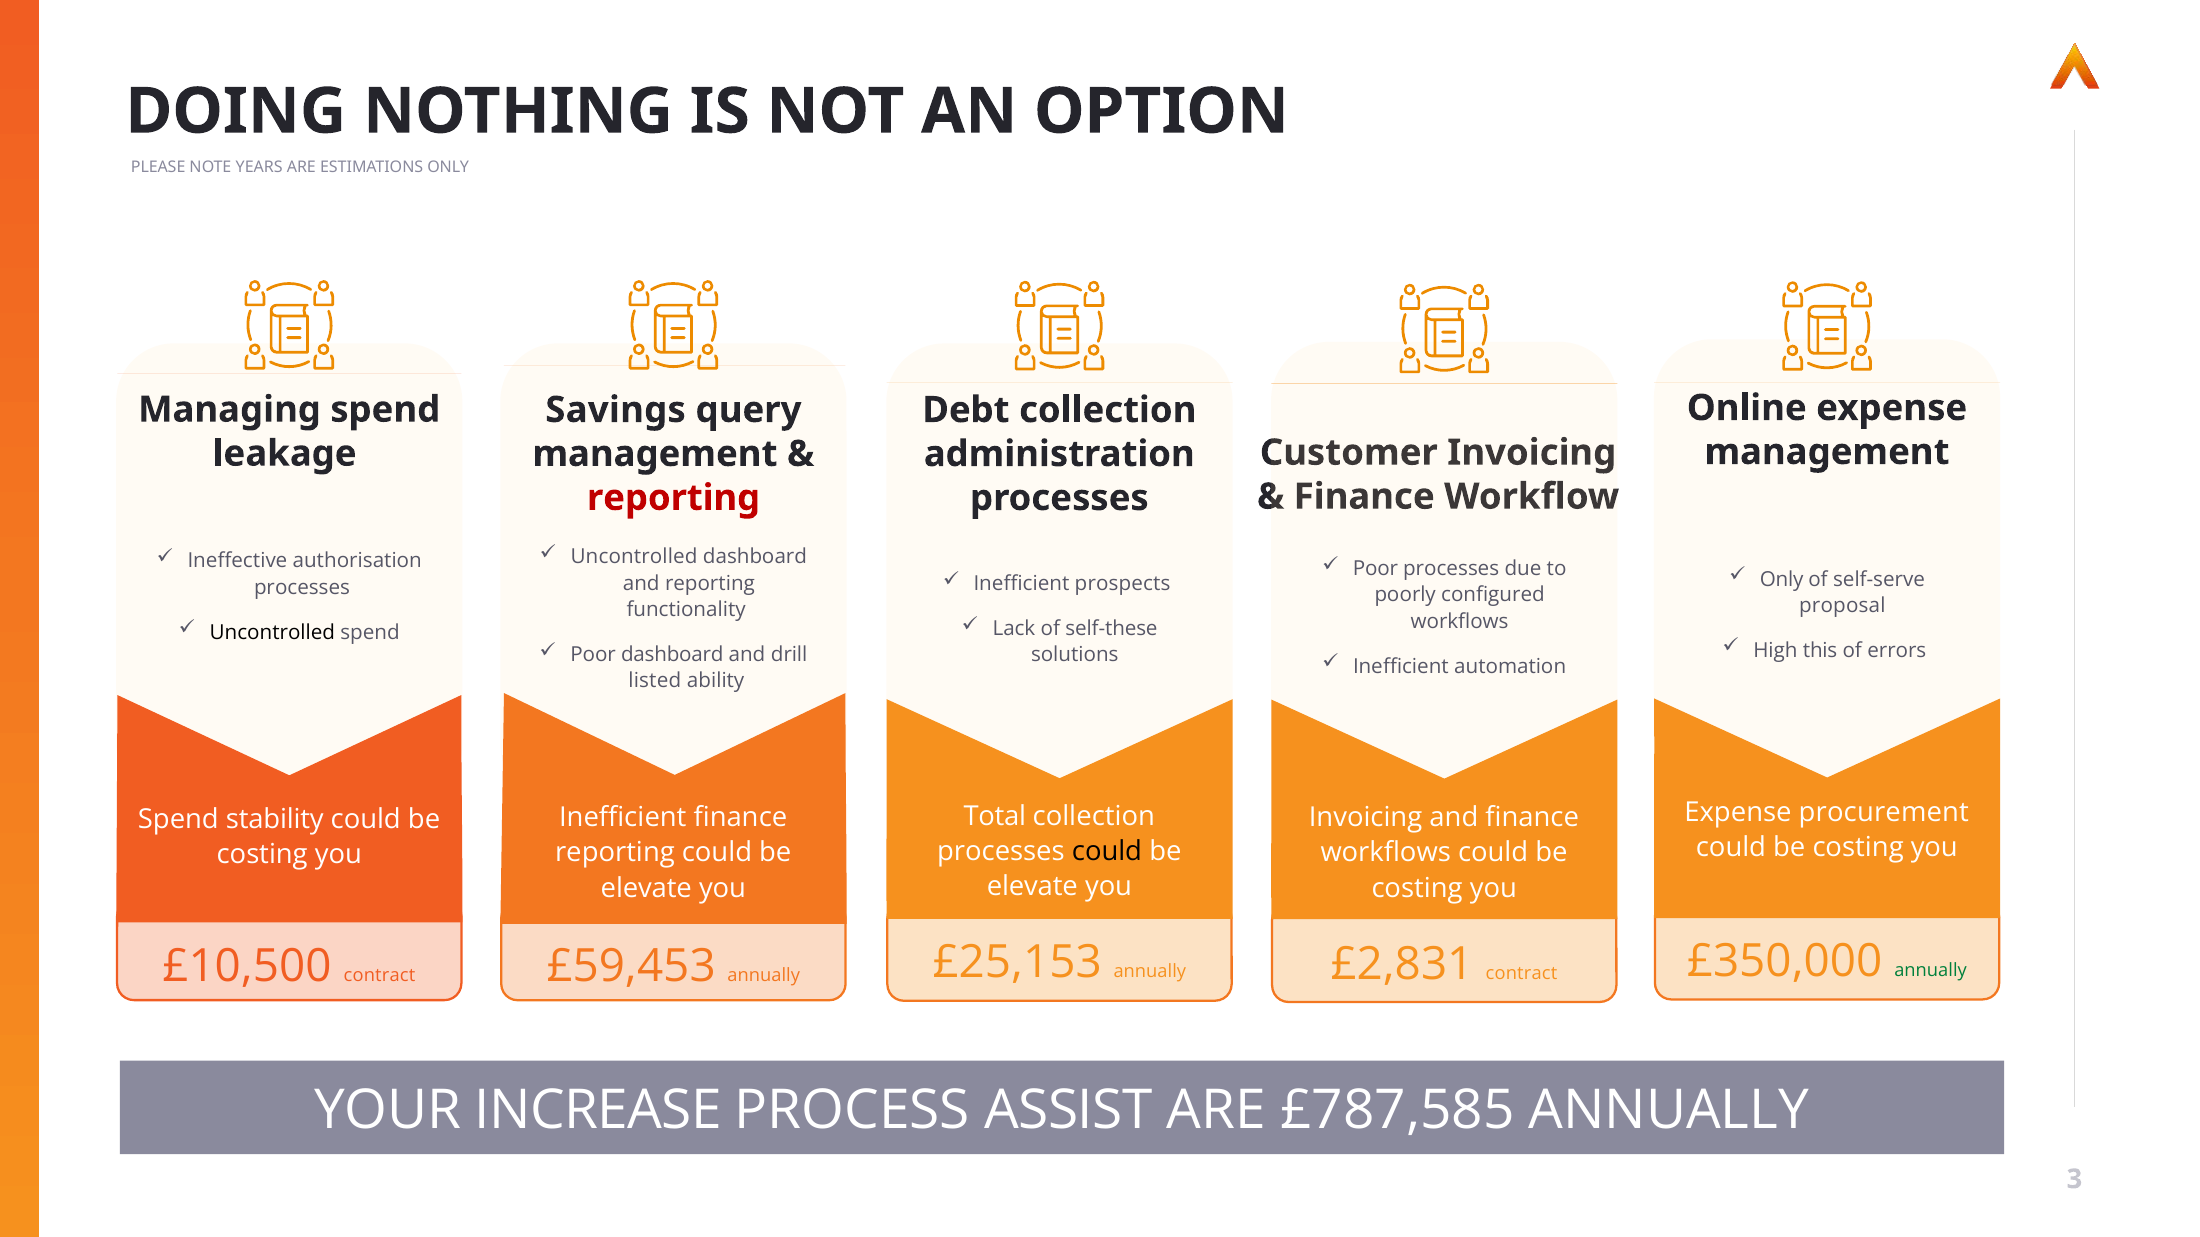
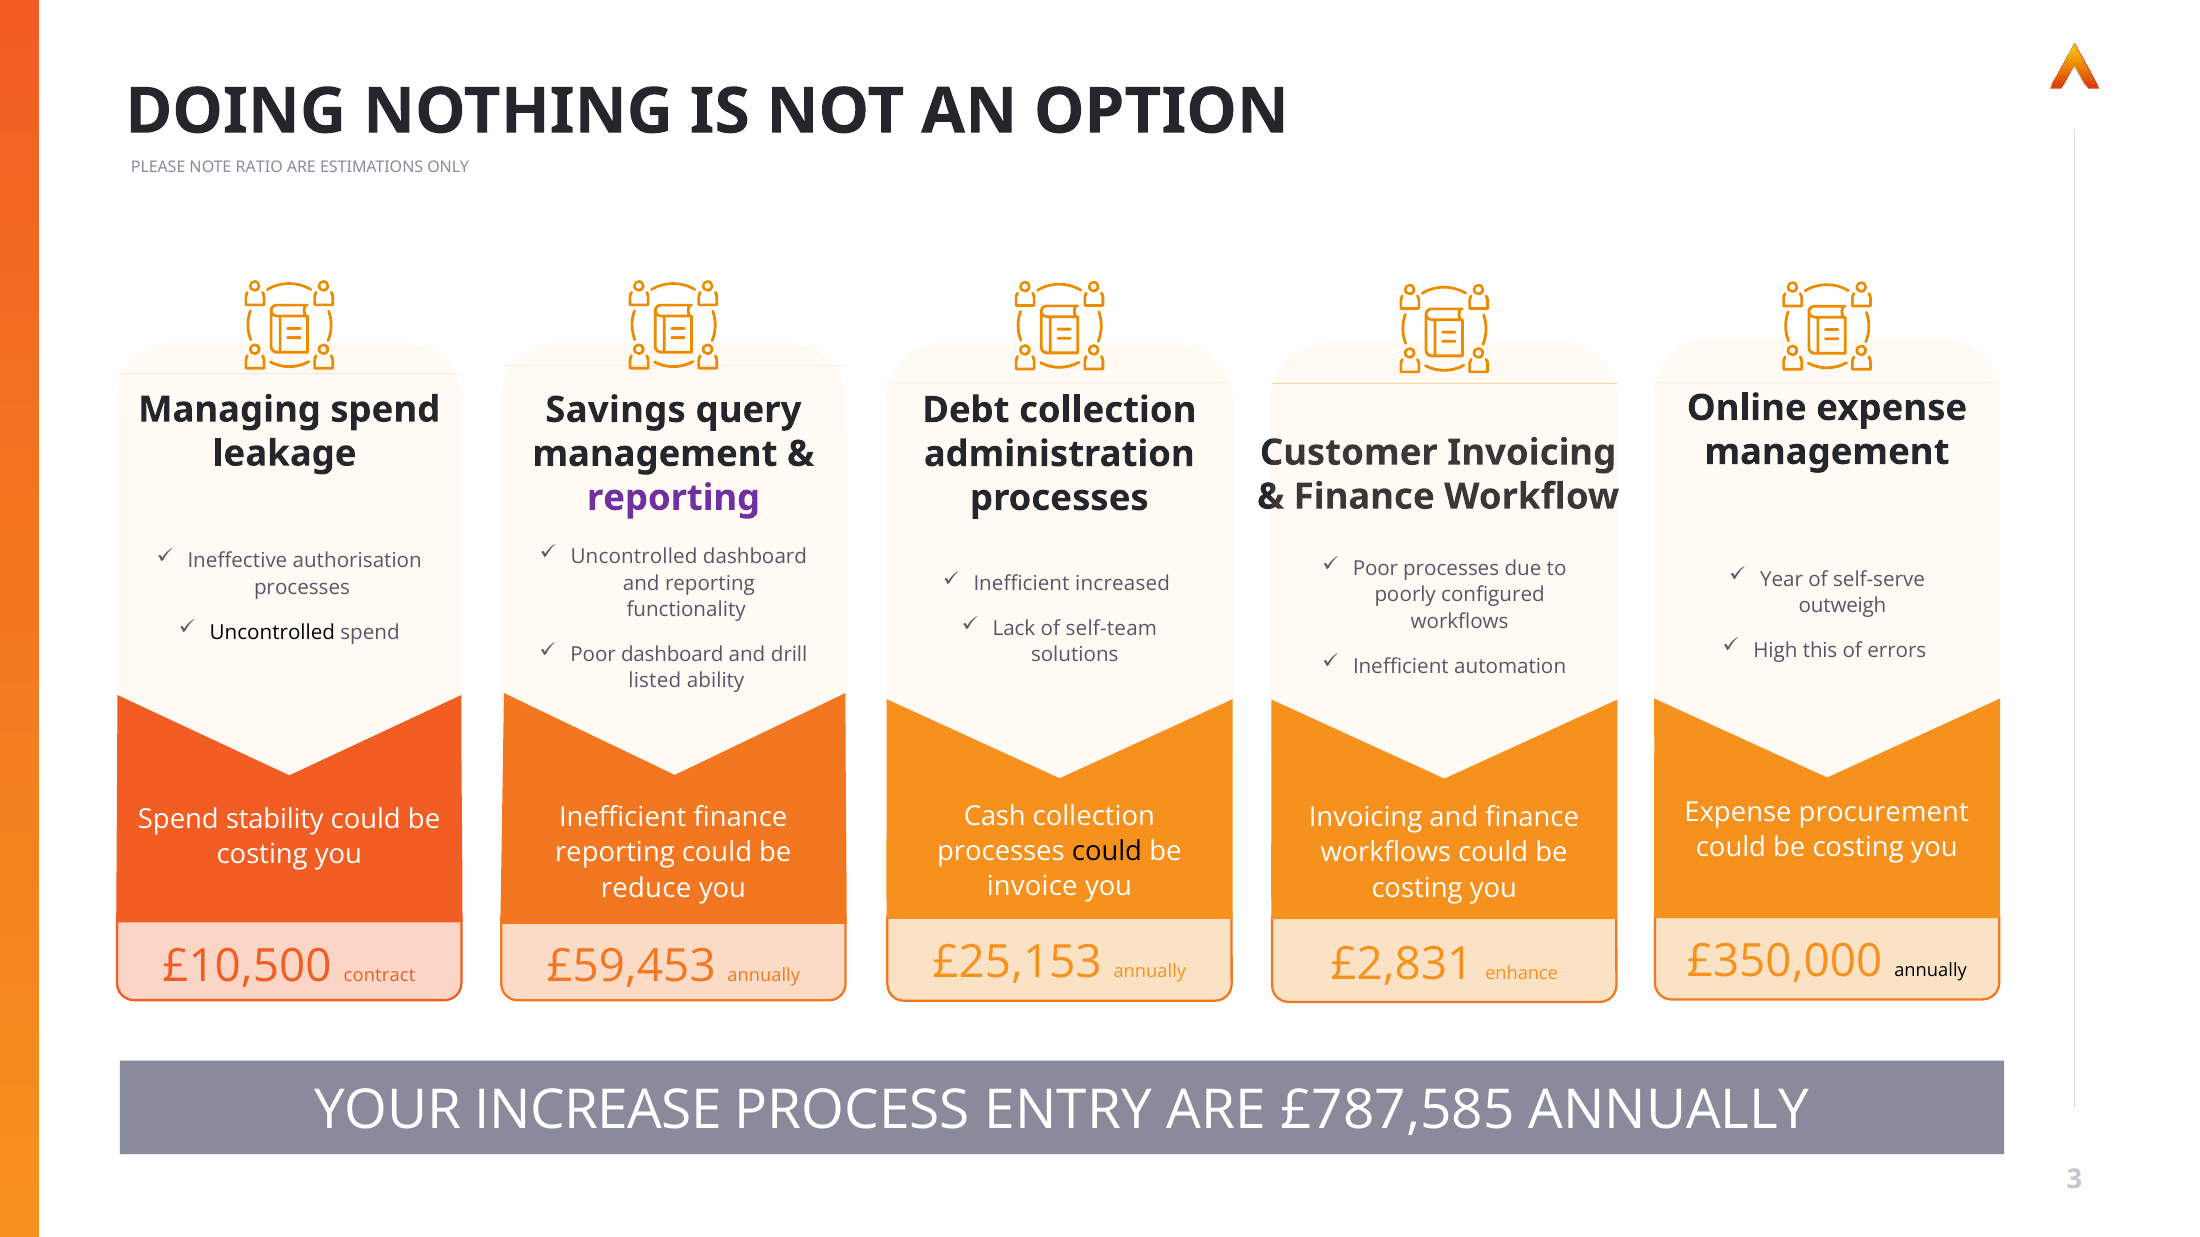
YEARS: YEARS -> RATIO (259, 167)
reporting colour: red -> purple (674, 498)
Only: Only -> Year (1782, 580)
prospects: prospects -> increased (1123, 584)
proposal: proposal -> outweigh (1843, 606)
self-these: self-these -> self-team (1111, 629)
Total: Total -> Cash (995, 817)
elevate: elevate -> invoice (1032, 887)
elevate: elevate -> reduce (646, 888)
annually colour: green -> black (1931, 971)
£2,831 contract: contract -> enhance (1522, 973)
ASSIST: ASSIST -> ENTRY (1068, 1110)
